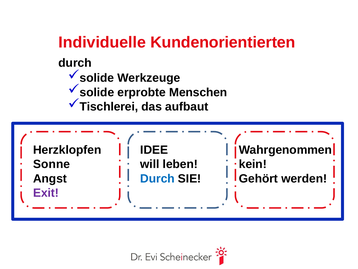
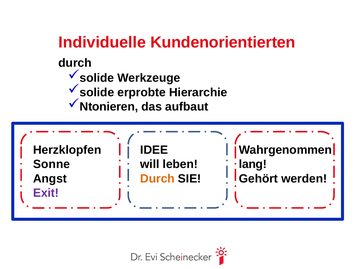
Menschen: Menschen -> Hierarchie (198, 92)
Tischlerei: Tischlerei -> Ntonieren (109, 107)
kein: kein -> lang (253, 164)
Durch colour: blue -> orange (157, 178)
